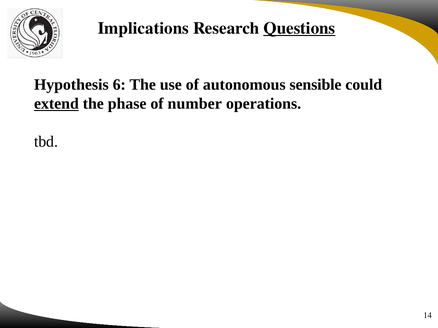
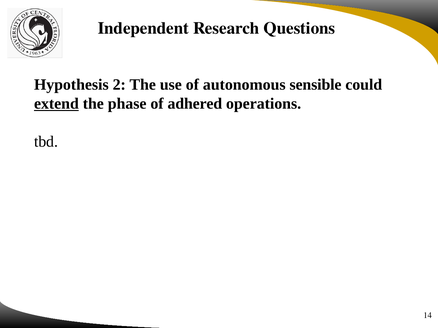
Implications: Implications -> Independent (143, 28)
Questions underline: present -> none (299, 28)
6: 6 -> 2 (119, 85)
number: number -> adhered (195, 104)
